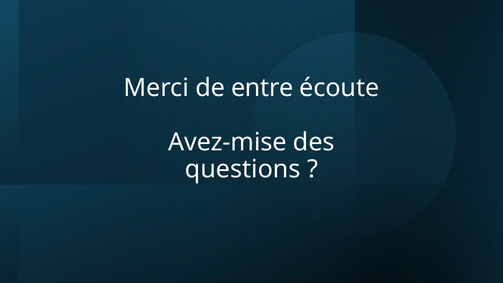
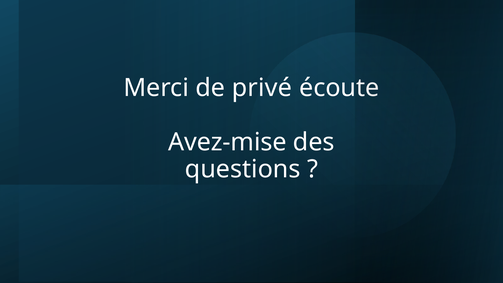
entre: entre -> privé (262, 88)
